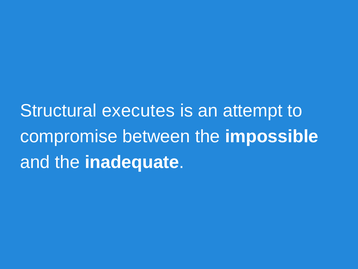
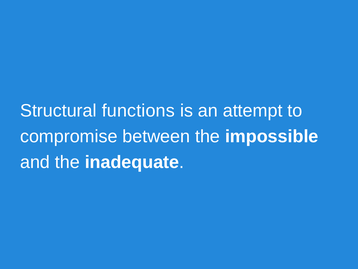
executes: executes -> functions (138, 110)
